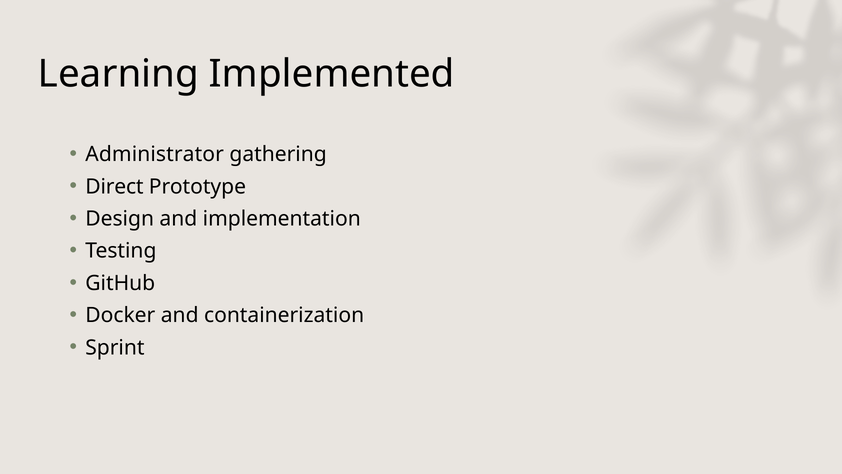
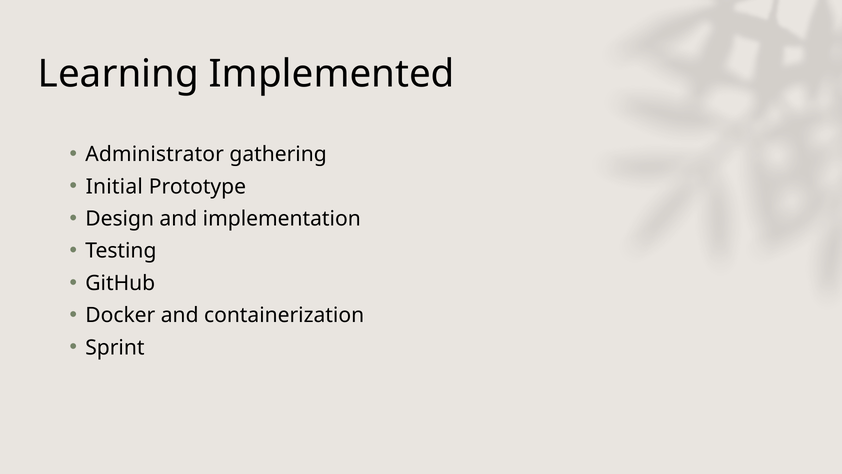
Direct: Direct -> Initial (114, 187)
